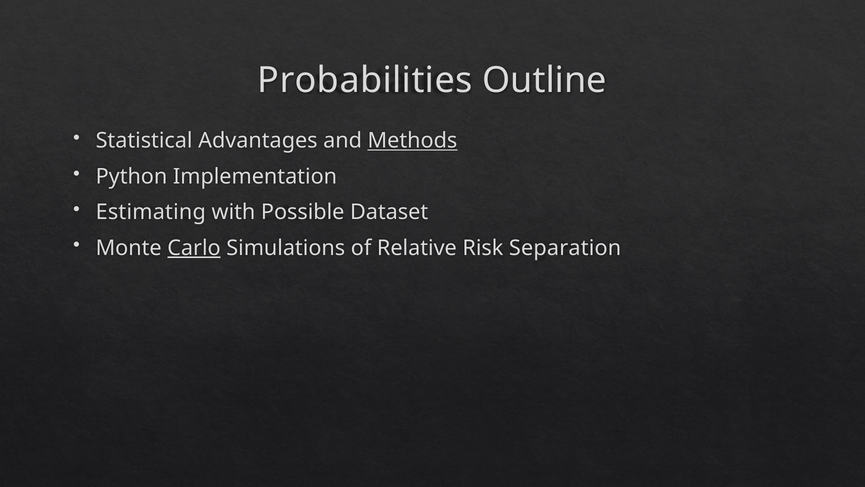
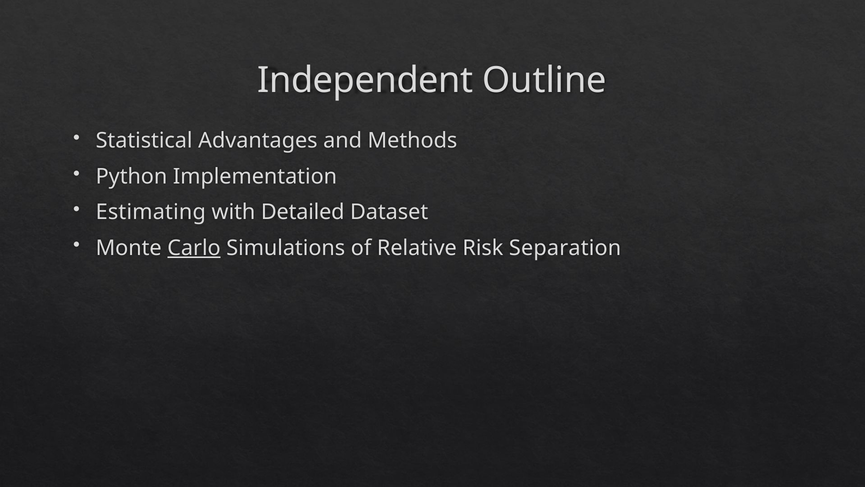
Probabilities: Probabilities -> Independent (365, 80)
Methods underline: present -> none (412, 141)
Possible: Possible -> Detailed (303, 212)
